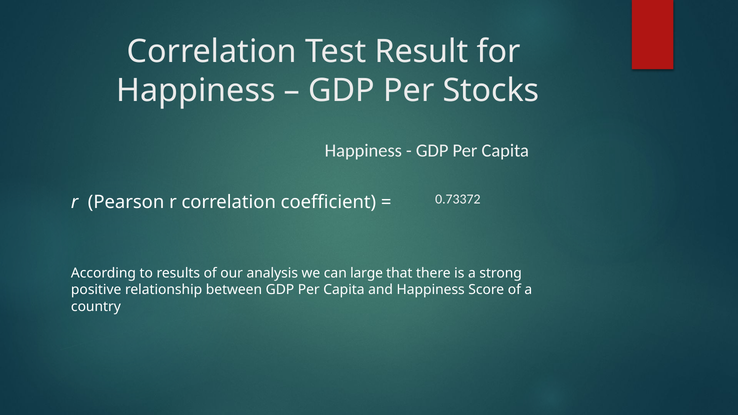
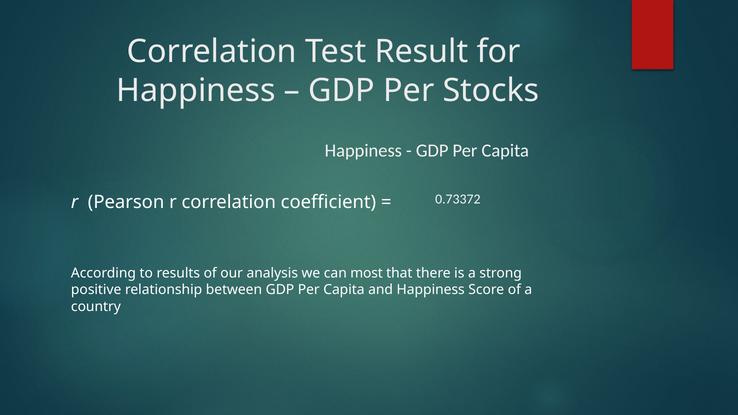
large: large -> most (367, 273)
